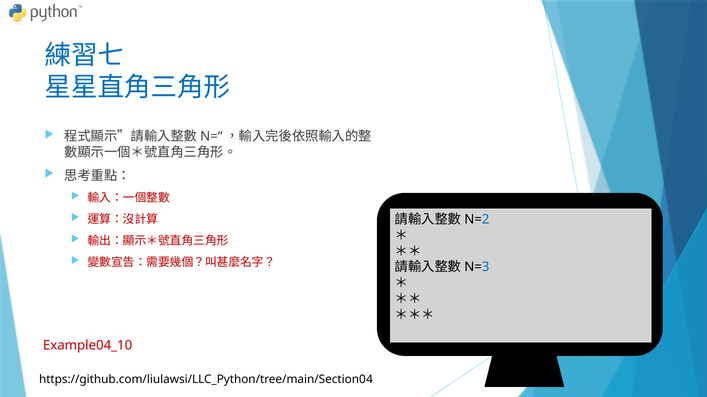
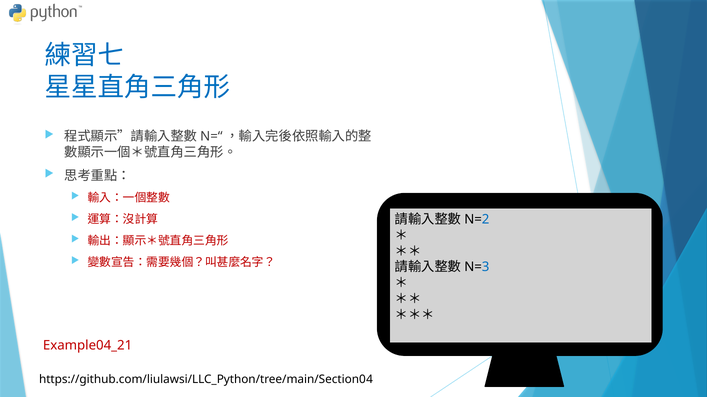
Example04_10: Example04_10 -> Example04_21 (88, 346)
